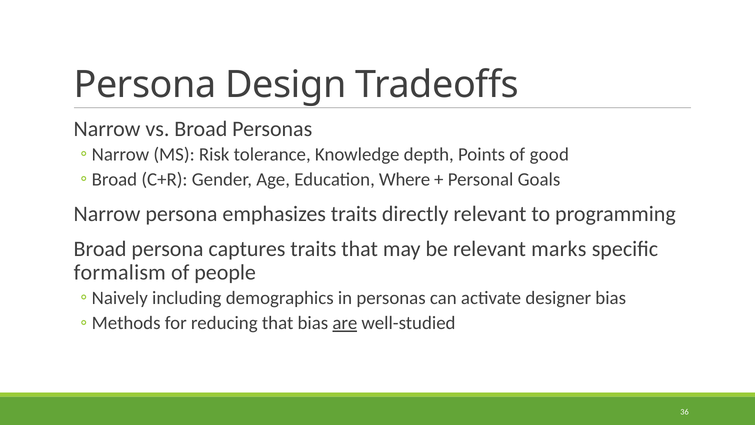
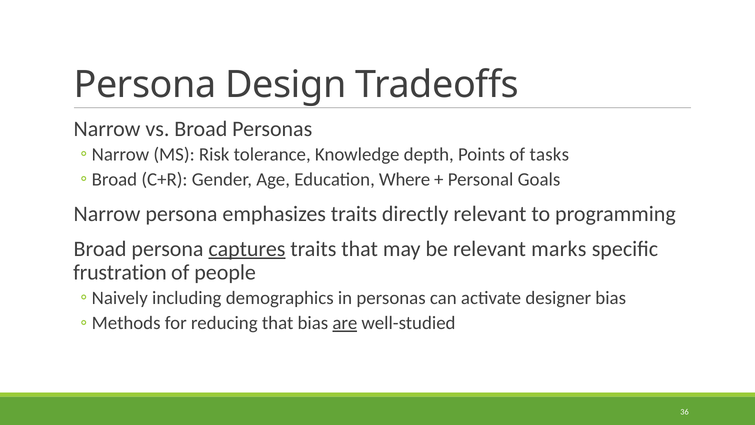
good: good -> tasks (549, 154)
captures underline: none -> present (247, 249)
formalism: formalism -> frustration (120, 272)
